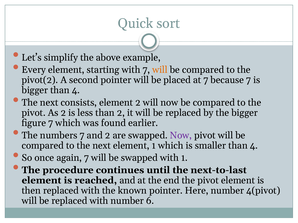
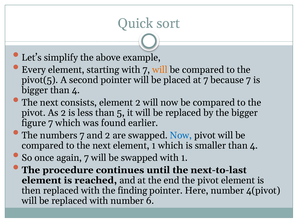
pivot(2: pivot(2 -> pivot(5 (40, 80)
than 2: 2 -> 5 (121, 113)
Now colour: purple -> blue (181, 136)
known: known -> finding (132, 191)
